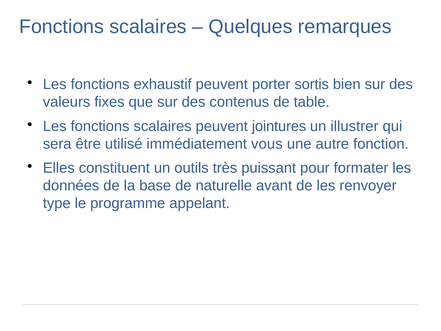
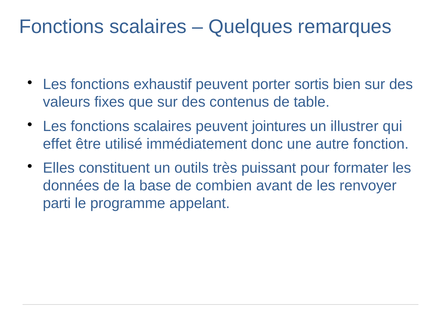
sera: sera -> effet (57, 144)
vous: vous -> donc (267, 144)
naturelle: naturelle -> combien (224, 186)
type: type -> parti (57, 203)
